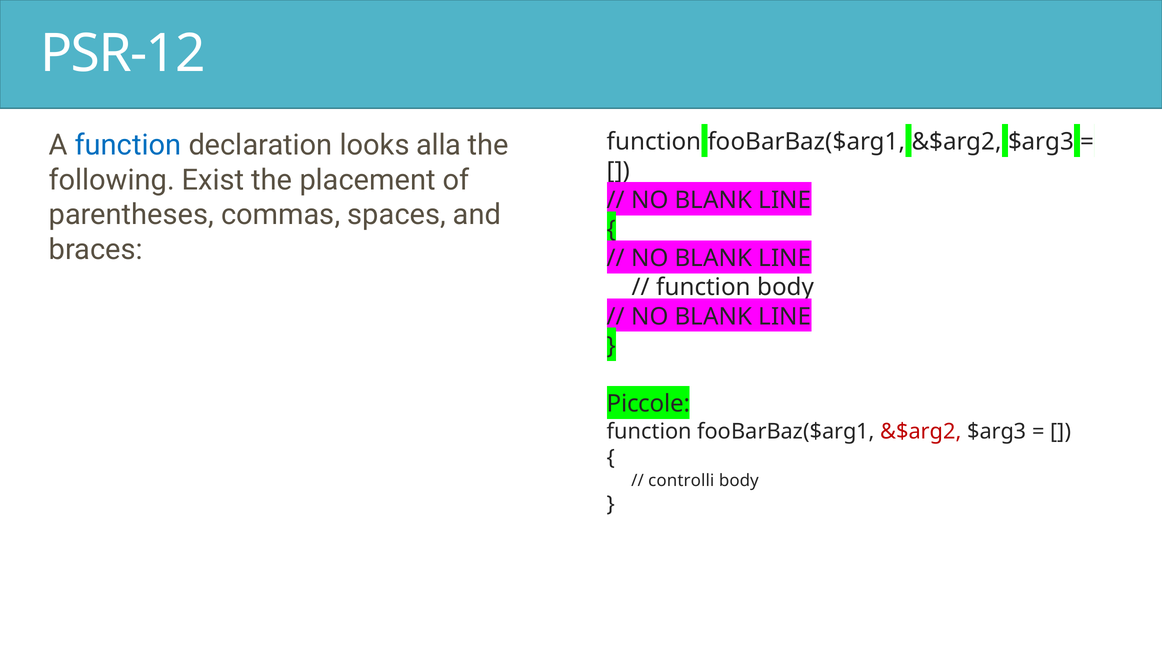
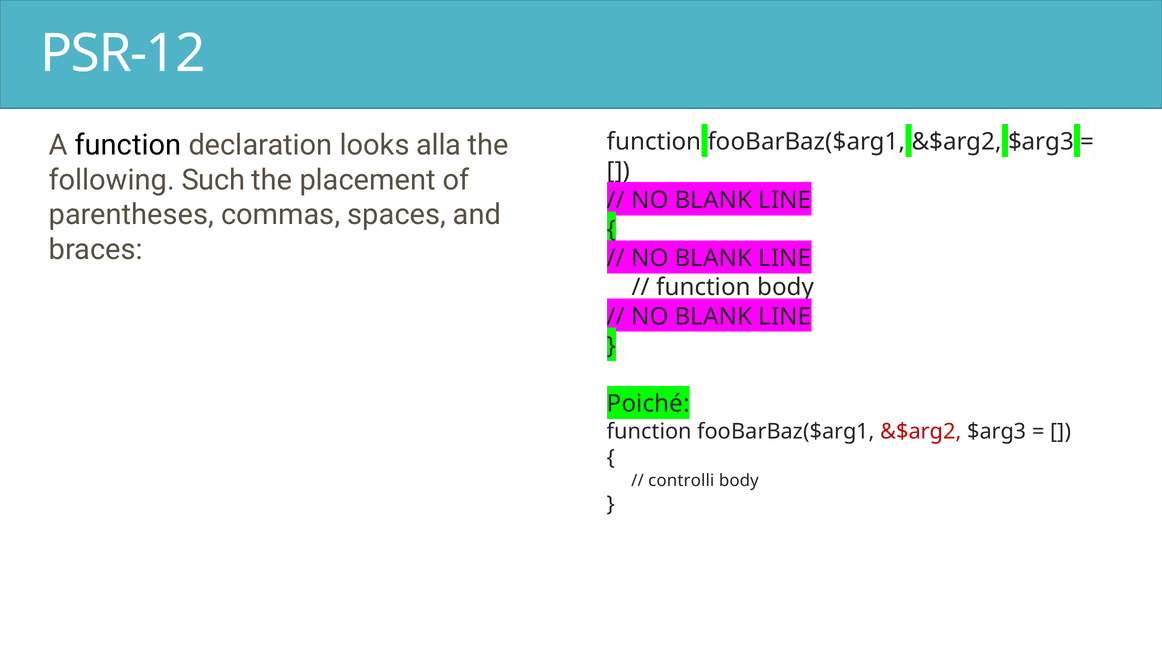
function colour: blue -> black (128, 145)
Exist: Exist -> Such (213, 180)
Piccole: Piccole -> Poiché (648, 404)
